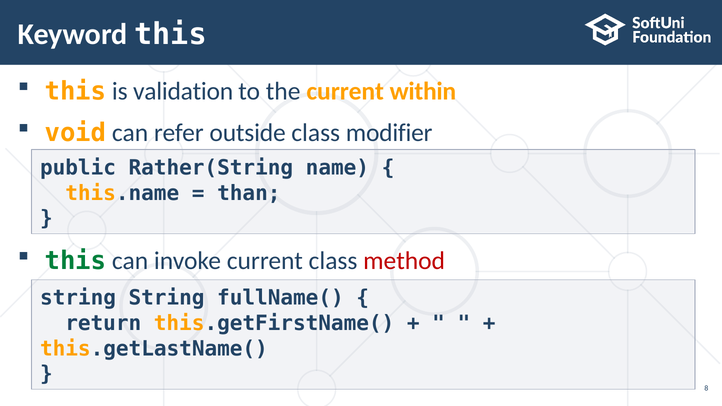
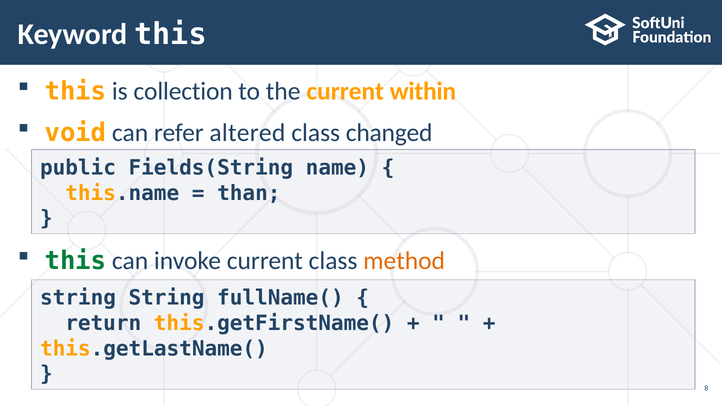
validation: validation -> collection (183, 92)
outside: outside -> altered (247, 133)
modifier: modifier -> changed (389, 133)
Rather(String: Rather(String -> Fields(String (211, 168)
method colour: red -> orange (404, 261)
